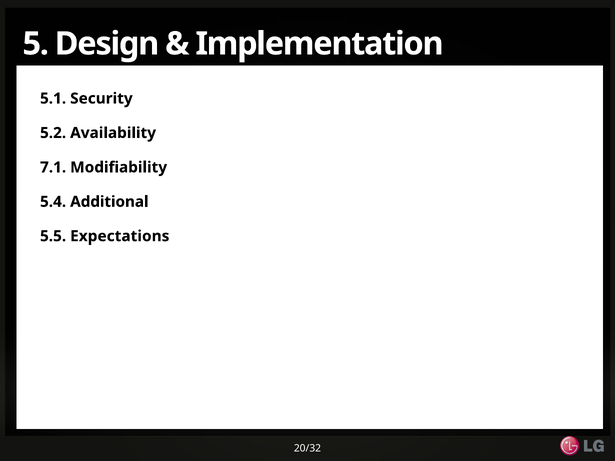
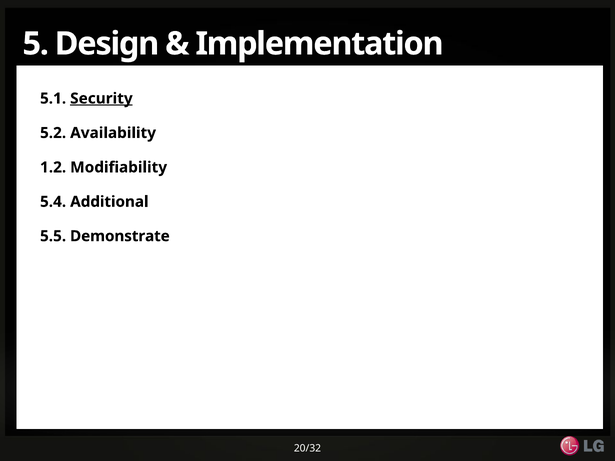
Security underline: none -> present (101, 99)
7.1: 7.1 -> 1.2 (53, 167)
Expectations: Expectations -> Demonstrate (120, 236)
